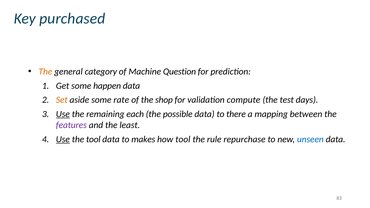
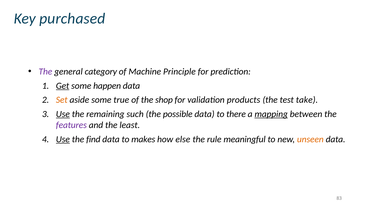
The colour: orange -> purple (45, 72)
Question: Question -> Principle (179, 72)
Get underline: none -> present (63, 86)
rate: rate -> true (121, 100)
compute: compute -> products (244, 100)
days: days -> take (307, 100)
each: each -> such (135, 114)
mapping underline: none -> present (271, 114)
the tool: tool -> find (93, 139)
how tool: tool -> else (183, 139)
repurchase: repurchase -> meaningful (245, 139)
unseen colour: blue -> orange (310, 139)
